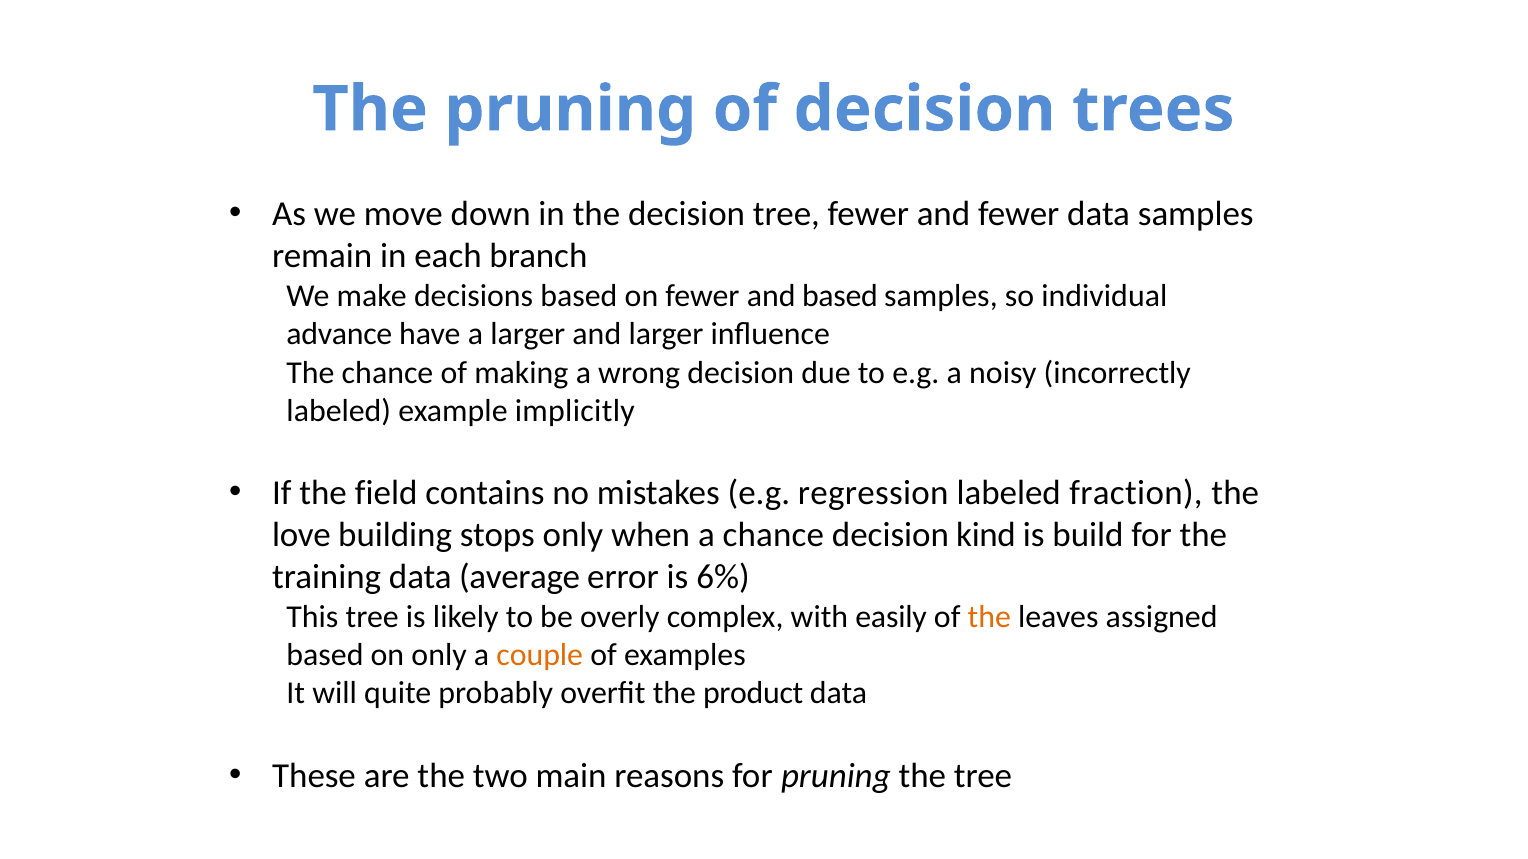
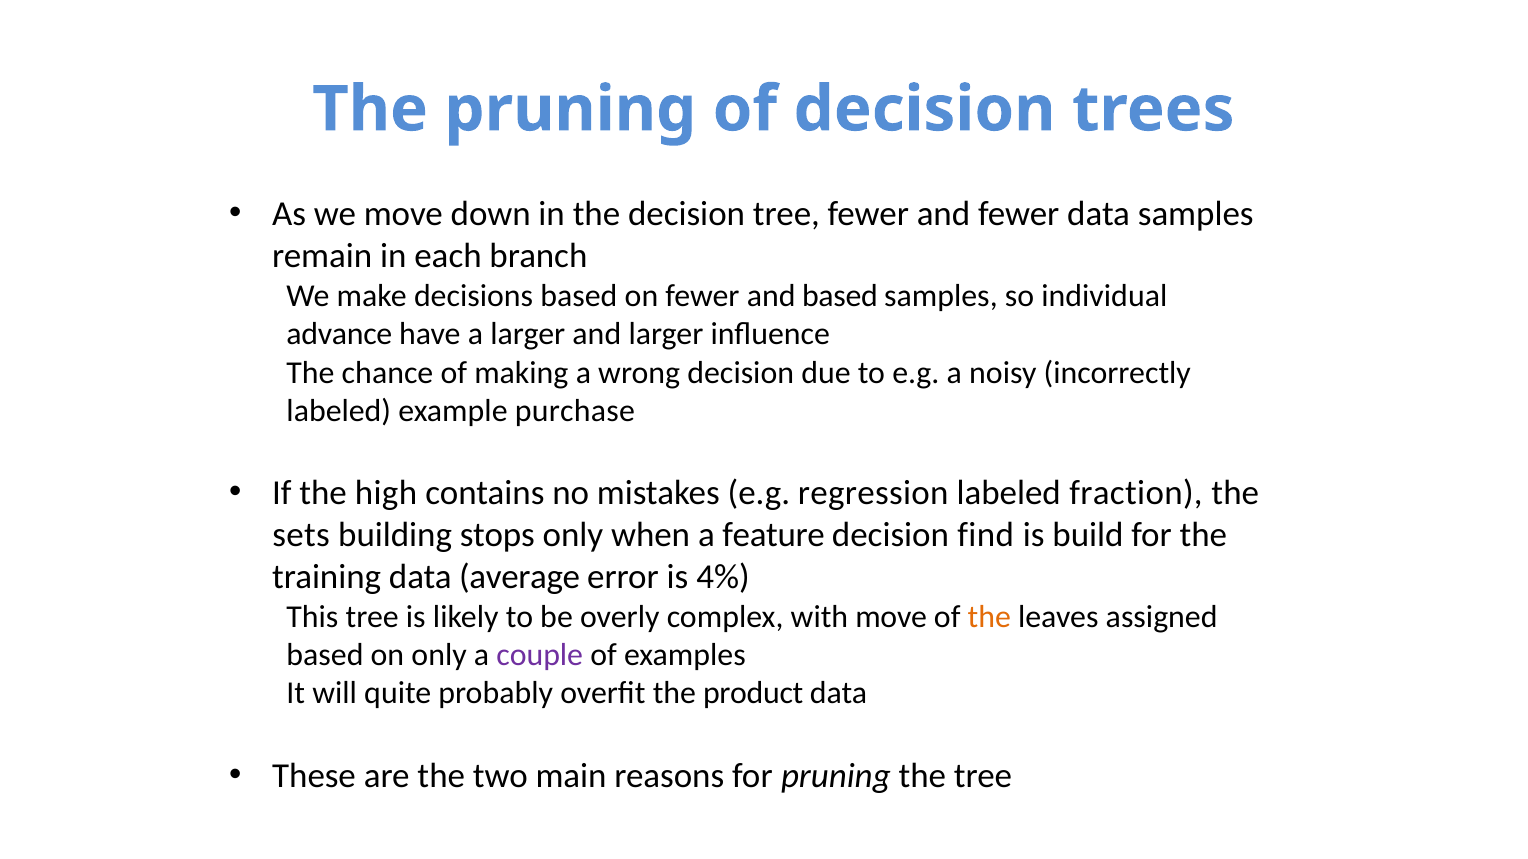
implicitly: implicitly -> purchase (575, 411)
field: field -> high (386, 493)
love: love -> sets (301, 535)
a chance: chance -> feature (774, 535)
kind: kind -> find (986, 535)
6%: 6% -> 4% (723, 577)
with easily: easily -> move (891, 617)
couple colour: orange -> purple (540, 655)
